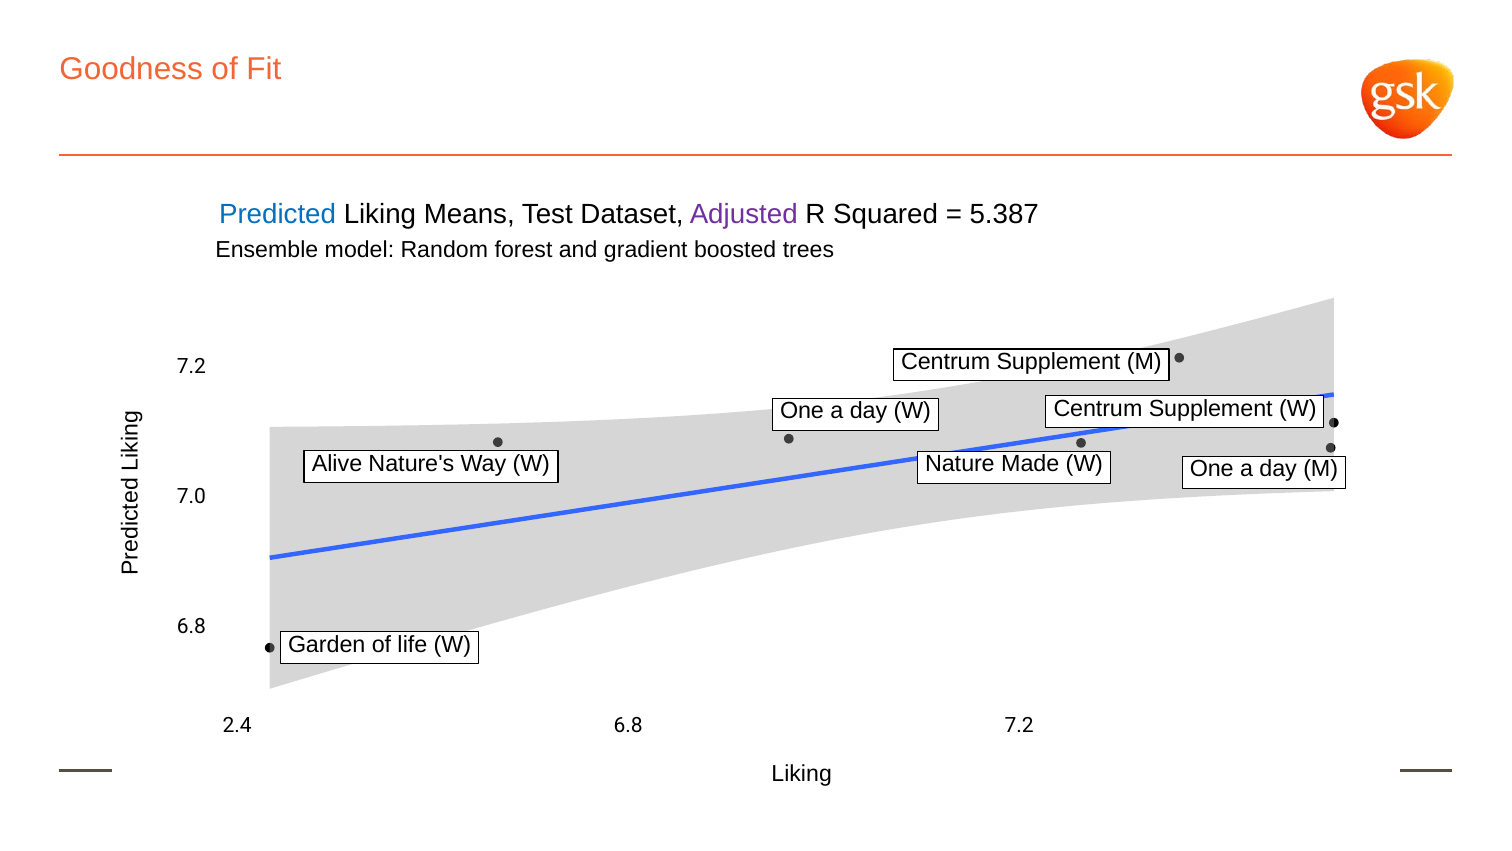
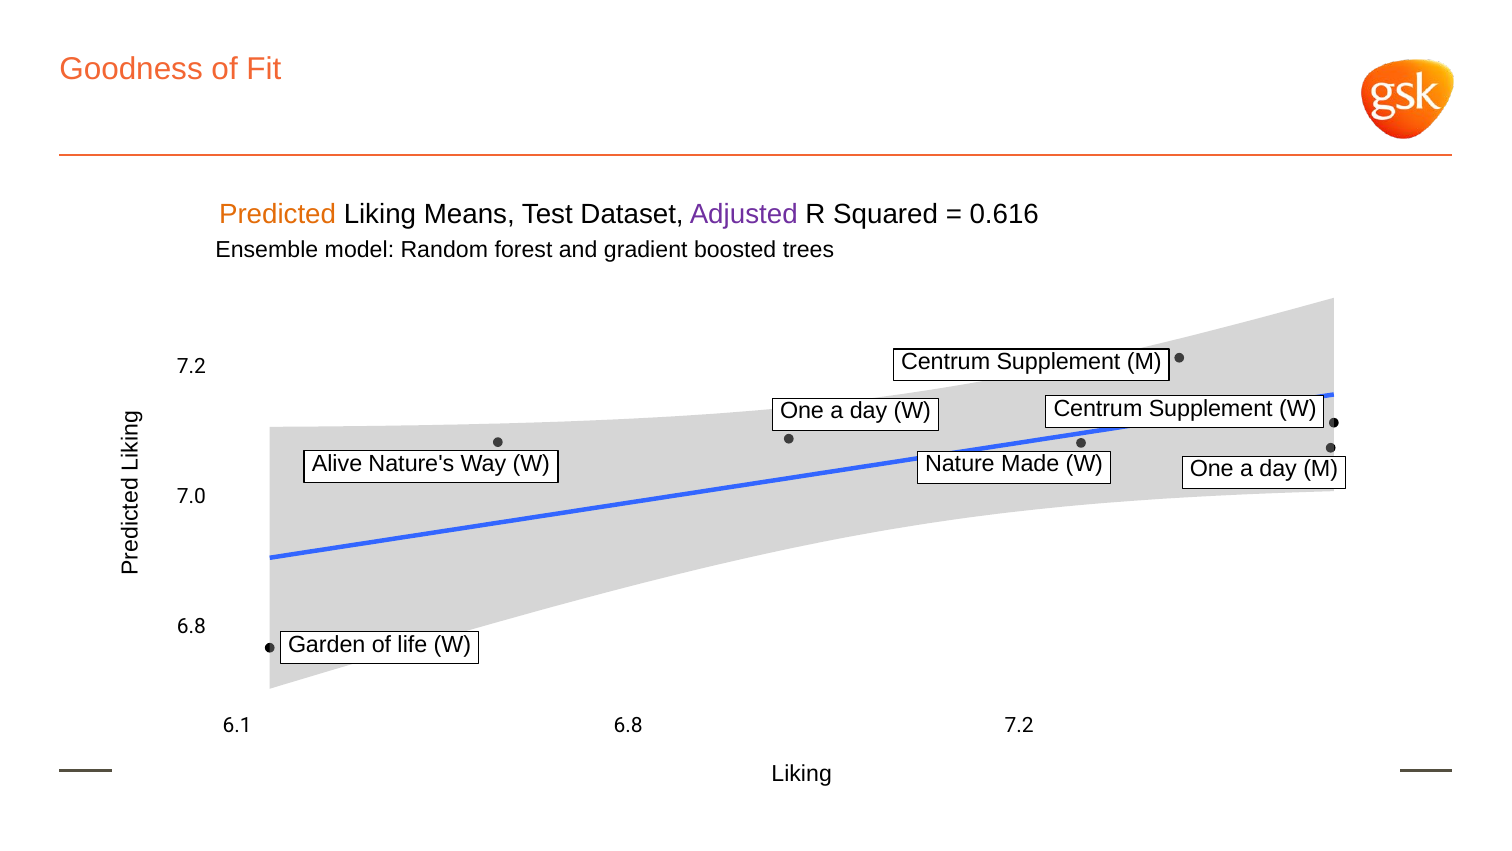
Predicted colour: blue -> orange (278, 214)
5.387: 5.387 -> 0.616 (1004, 214)
2.4: 2.4 -> 6.1 (237, 725)
